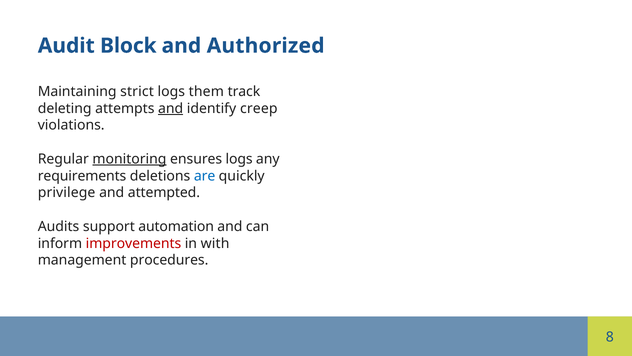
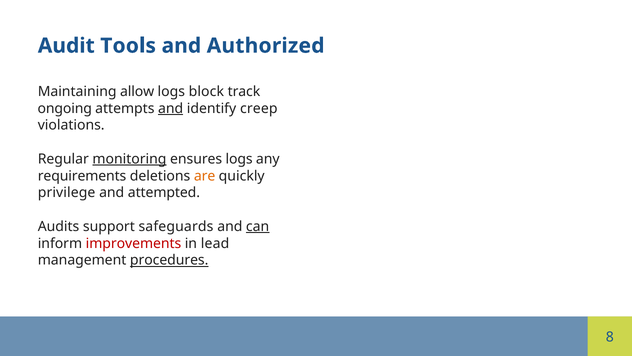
Block: Block -> Tools (128, 46)
strict: strict -> allow (137, 91)
them: them -> block (206, 91)
deleting: deleting -> ongoing (65, 108)
are colour: blue -> orange (205, 176)
automation: automation -> safeguards (176, 226)
can underline: none -> present (258, 226)
with: with -> lead (215, 243)
procedures underline: none -> present (169, 260)
